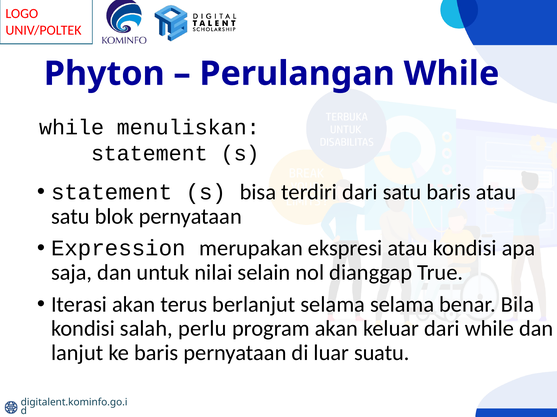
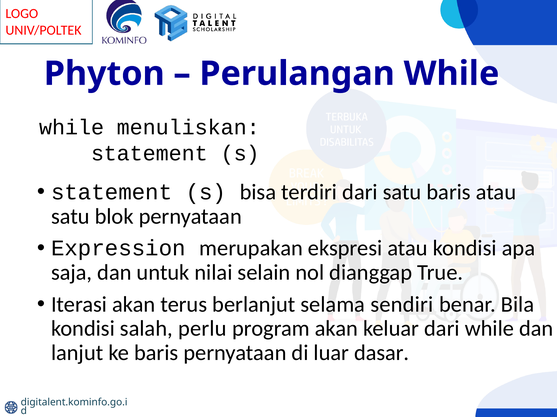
selama selama: selama -> sendiri (402, 305)
suatu: suatu -> dasar (382, 353)
